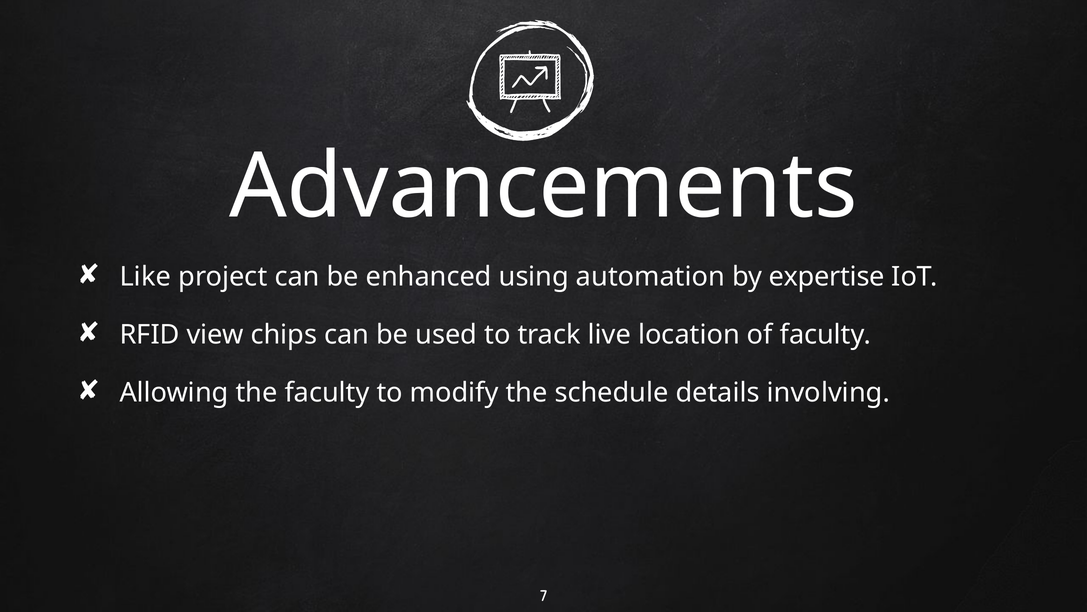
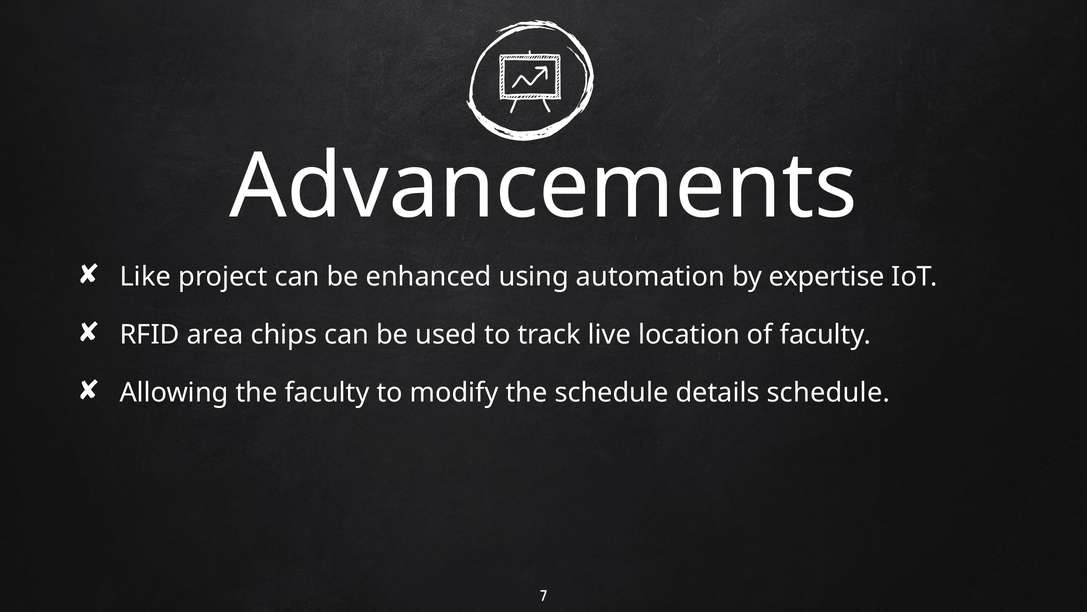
view: view -> area (215, 335)
details involving: involving -> schedule (828, 393)
